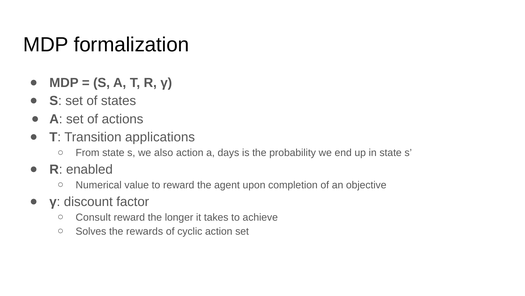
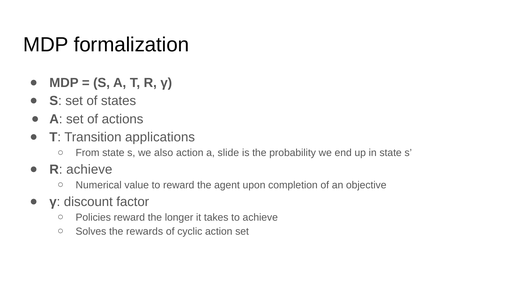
days: days -> slide (228, 152)
R enabled: enabled -> achieve (89, 169)
Consult: Consult -> Policies (93, 217)
